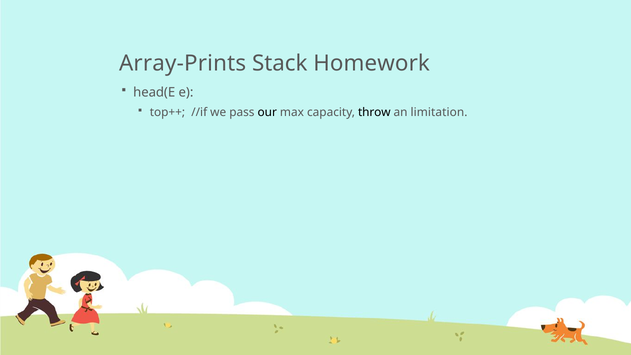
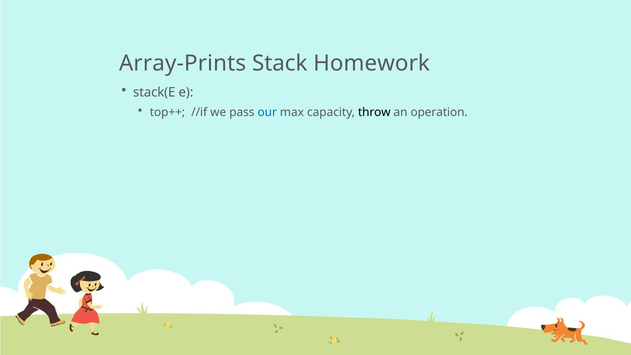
head(E: head(E -> stack(E (154, 92)
our colour: black -> blue (267, 112)
limitation: limitation -> operation (439, 112)
